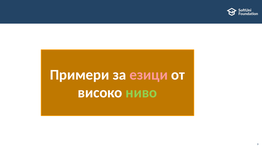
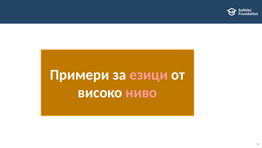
ниво colour: light green -> pink (141, 92)
